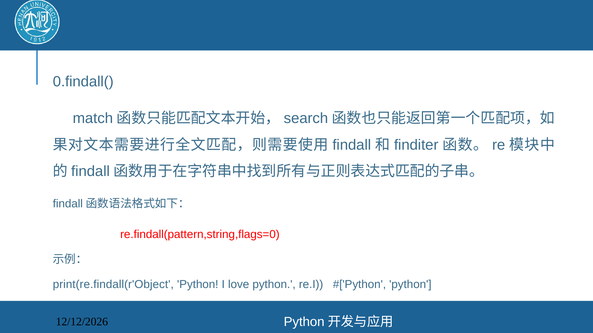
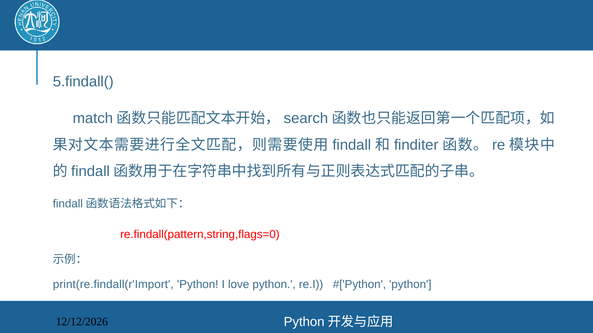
0.findall(: 0.findall( -> 5.findall( (83, 82)
print(re.findall(r'Object: print(re.findall(r'Object -> print(re.findall(r'Import (113, 285)
